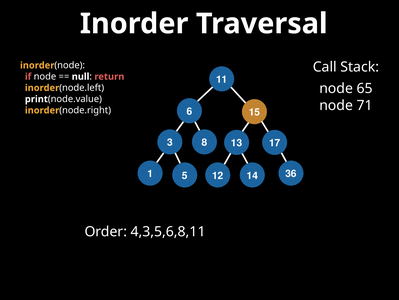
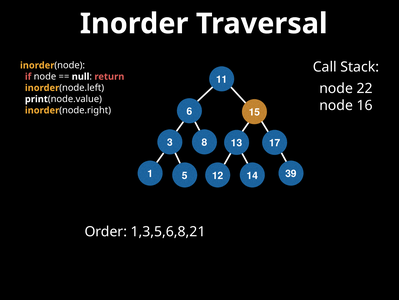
65: 65 -> 22 (365, 88)
71: 71 -> 16 (365, 105)
36: 36 -> 39 (291, 173)
4,3,5,6,8,11: 4,3,5,6,8,11 -> 1,3,5,6,8,21 (168, 231)
